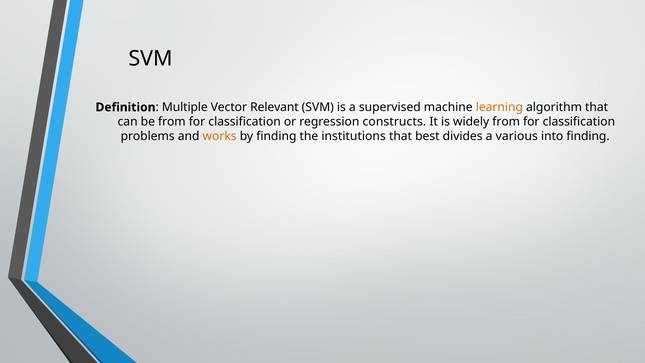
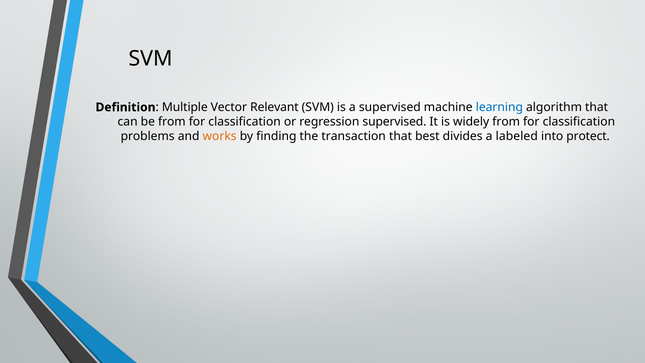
learning colour: orange -> blue (499, 107)
regression constructs: constructs -> supervised (394, 122)
institutions: institutions -> transaction (354, 136)
various: various -> labeled (517, 136)
into finding: finding -> protect (588, 136)
